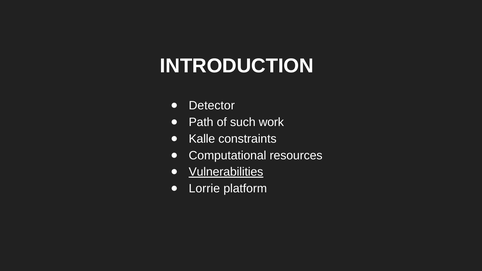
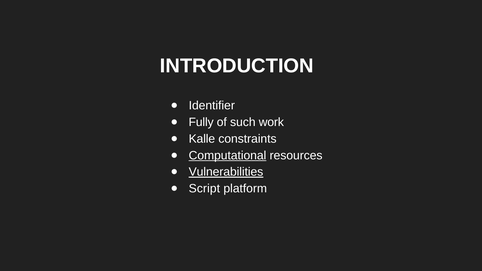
Detector: Detector -> Identifier (212, 106)
Path: Path -> Fully (201, 122)
Computational underline: none -> present (228, 155)
Lorrie: Lorrie -> Script (204, 189)
